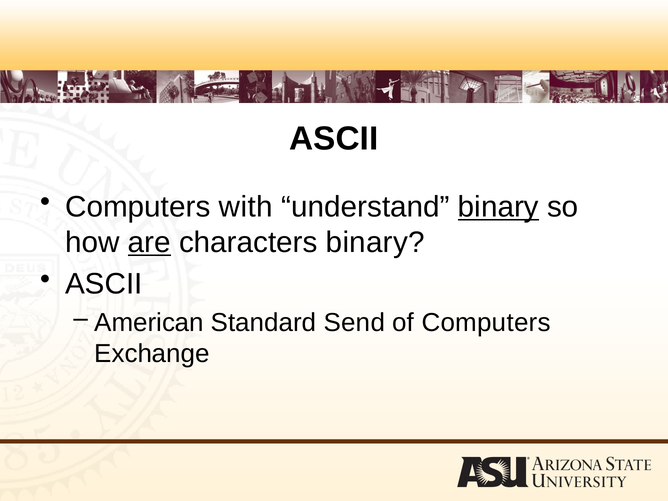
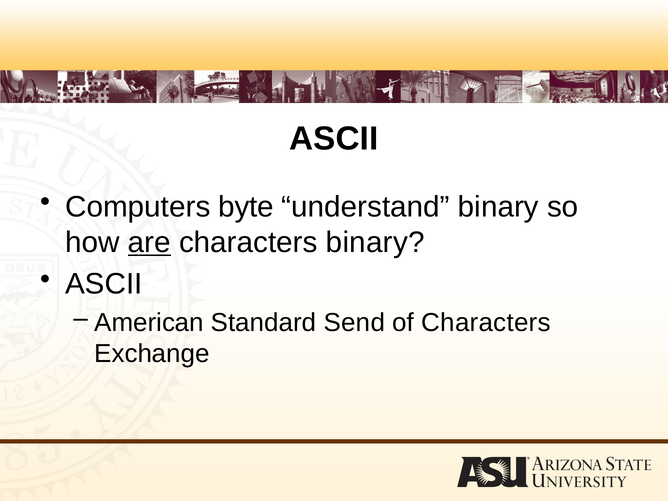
with: with -> byte (246, 207)
binary underline: present -> none (498, 207)
of Computers: Computers -> Characters (486, 323)
